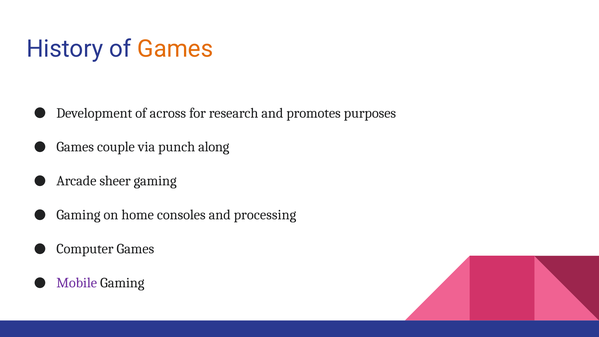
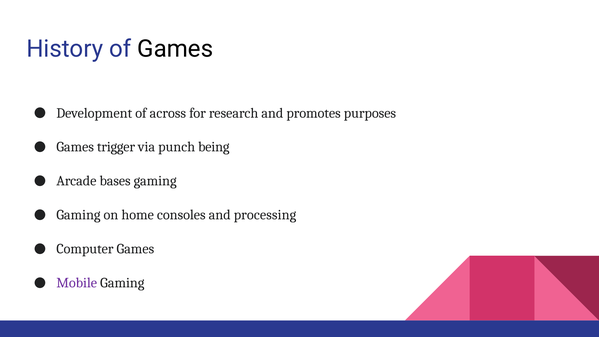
Games colour: orange -> black (175, 49)
couple: couple -> trigger (116, 147)
along: along -> being (214, 147)
sheer: sheer -> bases (115, 181)
